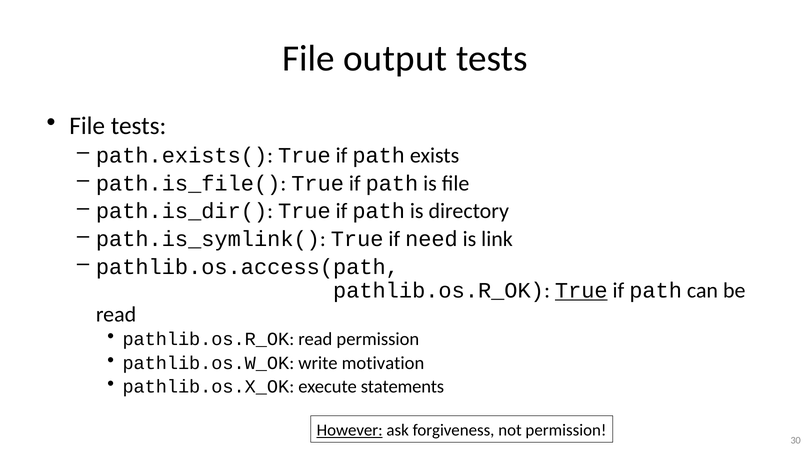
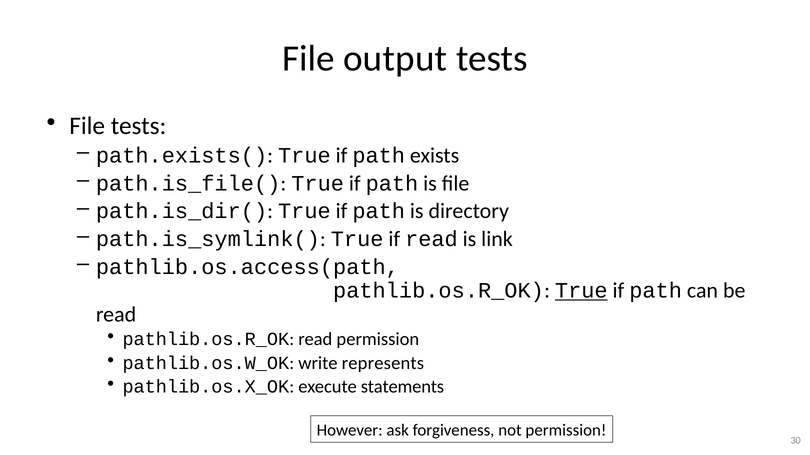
if need: need -> read (431, 239)
motivation: motivation -> represents (383, 363)
However underline: present -> none (350, 431)
